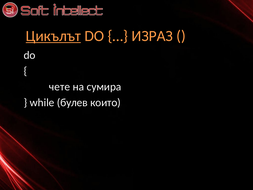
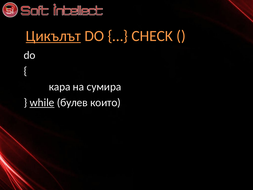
ИЗРАЗ: ИЗРАЗ -> CHECK (152, 36)
чете: чете -> кара (60, 87)
while underline: none -> present (42, 102)
